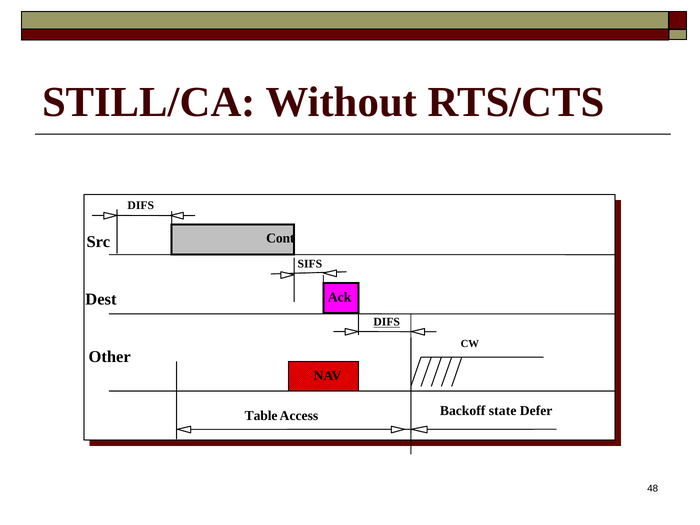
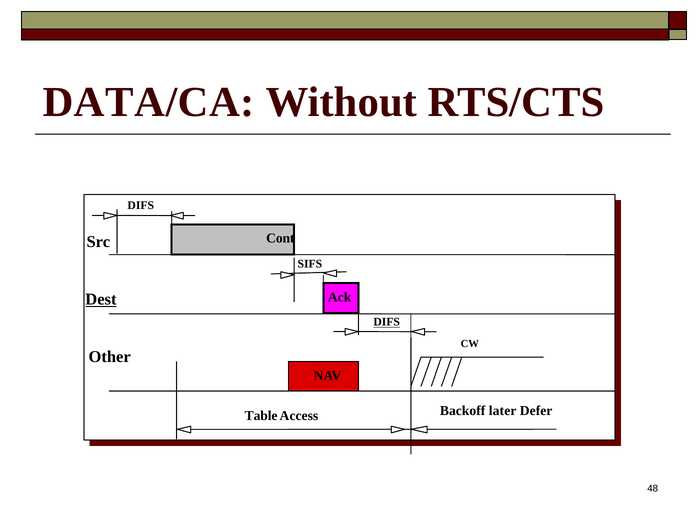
STILL/CA: STILL/CA -> DATA/CA (149, 102)
Dest underline: none -> present (101, 299)
state: state -> later (503, 411)
